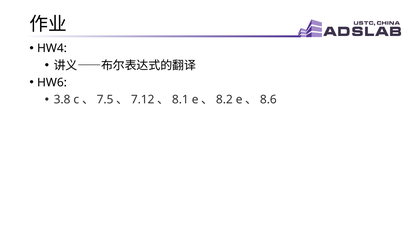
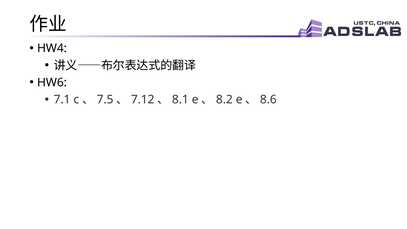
3.8: 3.8 -> 7.1 (62, 100)
